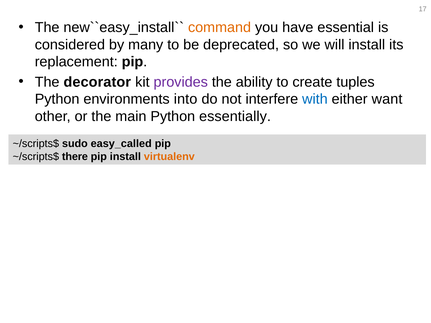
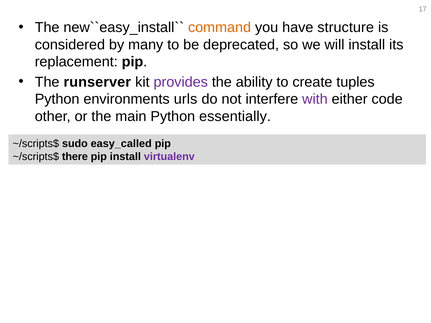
essential: essential -> structure (346, 27)
decorator: decorator -> runserver (97, 82)
into: into -> urls (186, 99)
with colour: blue -> purple (315, 99)
want: want -> code (387, 99)
virtualenv colour: orange -> purple (169, 157)
